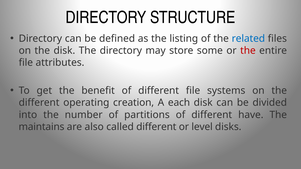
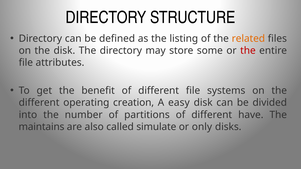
related colour: blue -> orange (248, 39)
each: each -> easy (179, 103)
called different: different -> simulate (156, 127)
level: level -> only (202, 127)
